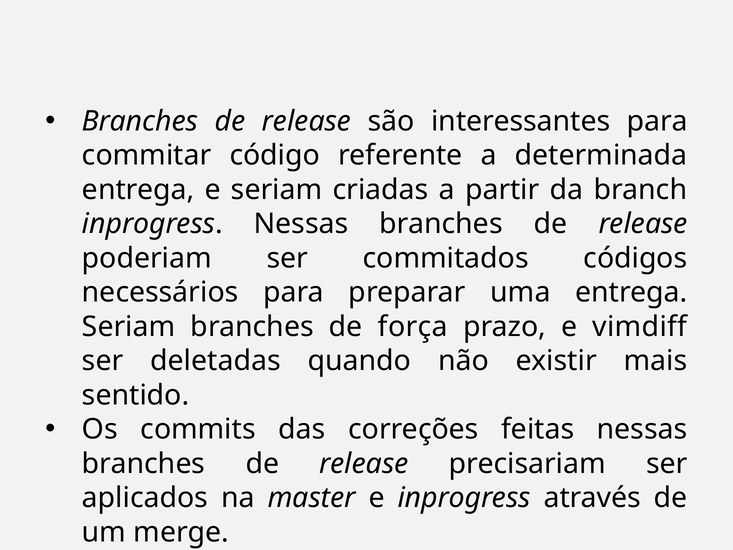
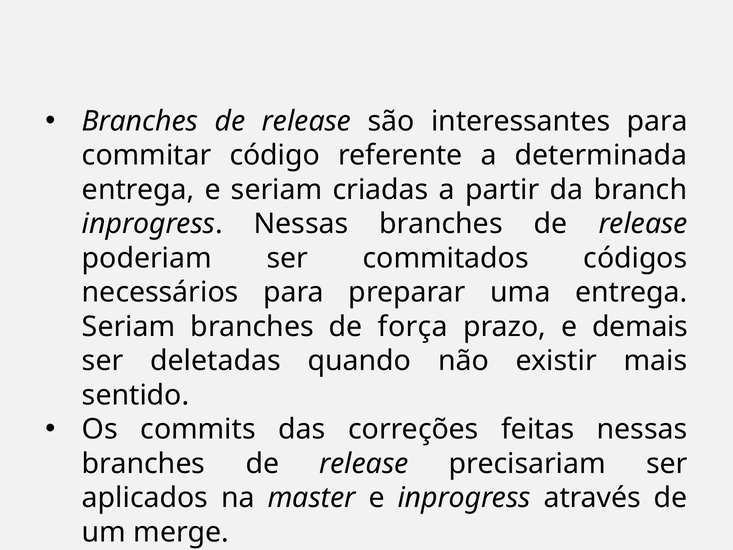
vimdiff: vimdiff -> demais (640, 327)
